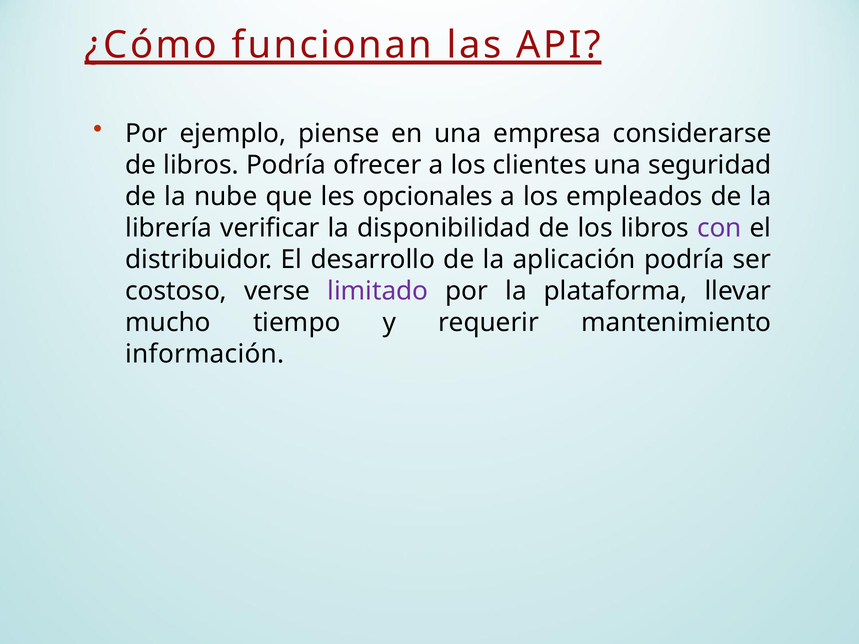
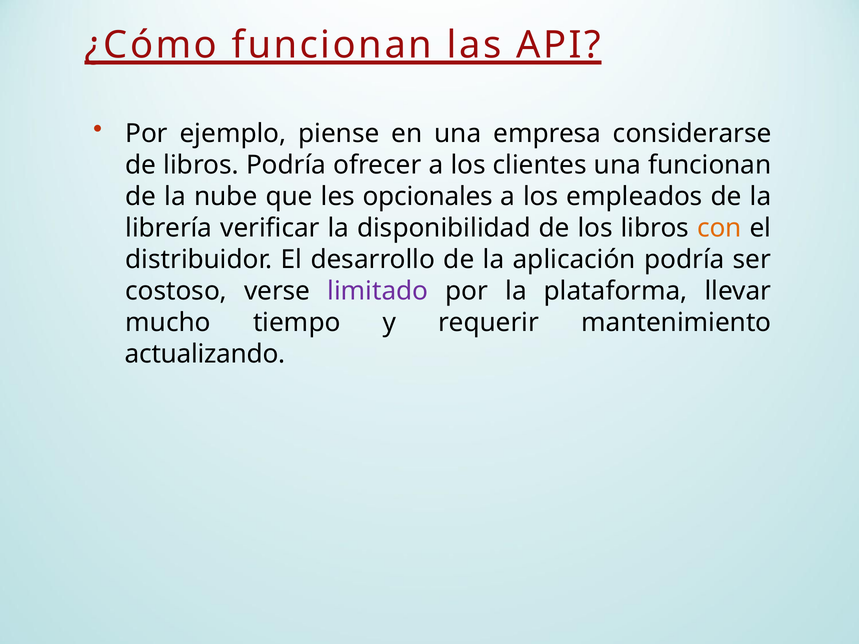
una seguridad: seguridad -> funcionan (710, 165)
con colour: purple -> orange (719, 228)
información: información -> actualizando (205, 354)
